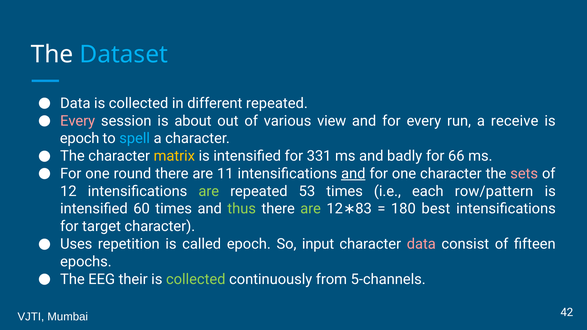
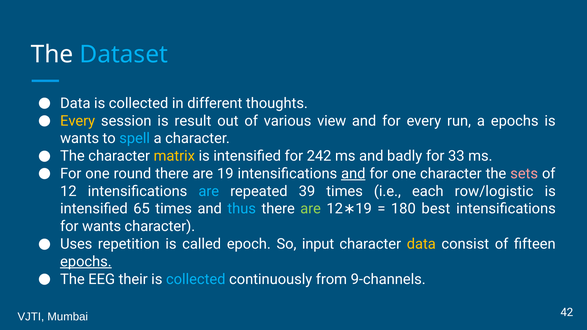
different repeated: repeated -> thoughts (277, 103)
Every colour: pink -> yellow (78, 121)
about: about -> result (193, 121)
a receive: receive -> epochs (515, 121)
epoch: epoch -> wants (80, 139)
331: 331 -> 242 (319, 156)
66: 66 -> 33 (456, 156)
are 11: 11 -> 19 (225, 174)
are colour: light green -> light blue (209, 191)
53: 53 -> 39 (307, 191)
row/pattern: row/pattern -> row/logistic (494, 191)
60: 60 -> 65 (142, 209)
thus colour: light green -> light blue (242, 209)
12 83: 83 -> 19 (364, 209)
for target: target -> wants (102, 227)
data colour: pink -> yellow (421, 244)
epochs underline: none -> present (86, 262)
collected colour: light green -> light blue (196, 279)
5-channels: 5-channels -> 9-channels (388, 279)
